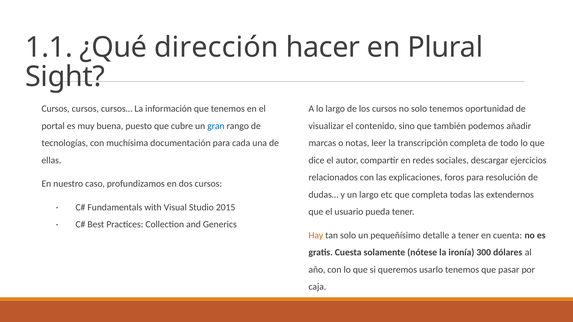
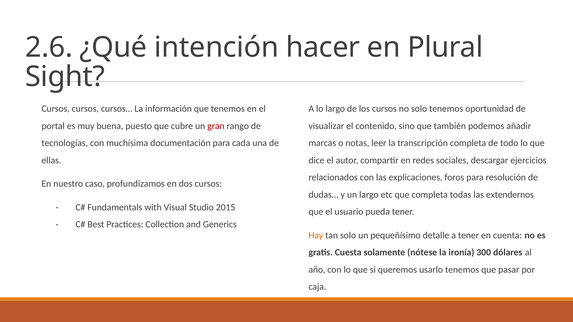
1.1: 1.1 -> 2.6 (49, 48)
dirección: dirección -> intención (216, 48)
gran colour: blue -> red (216, 126)
